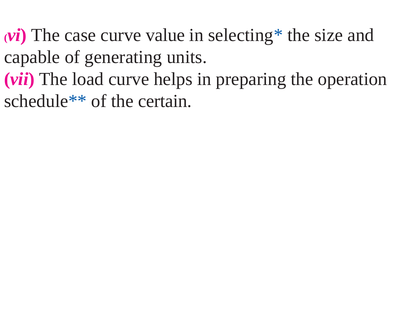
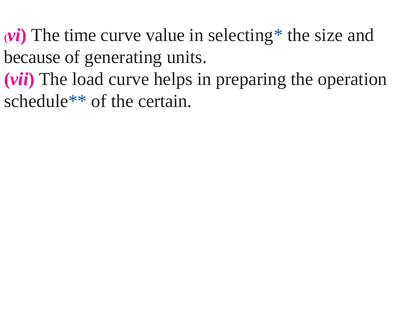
case: case -> time (80, 35)
capable: capable -> because (32, 57)
